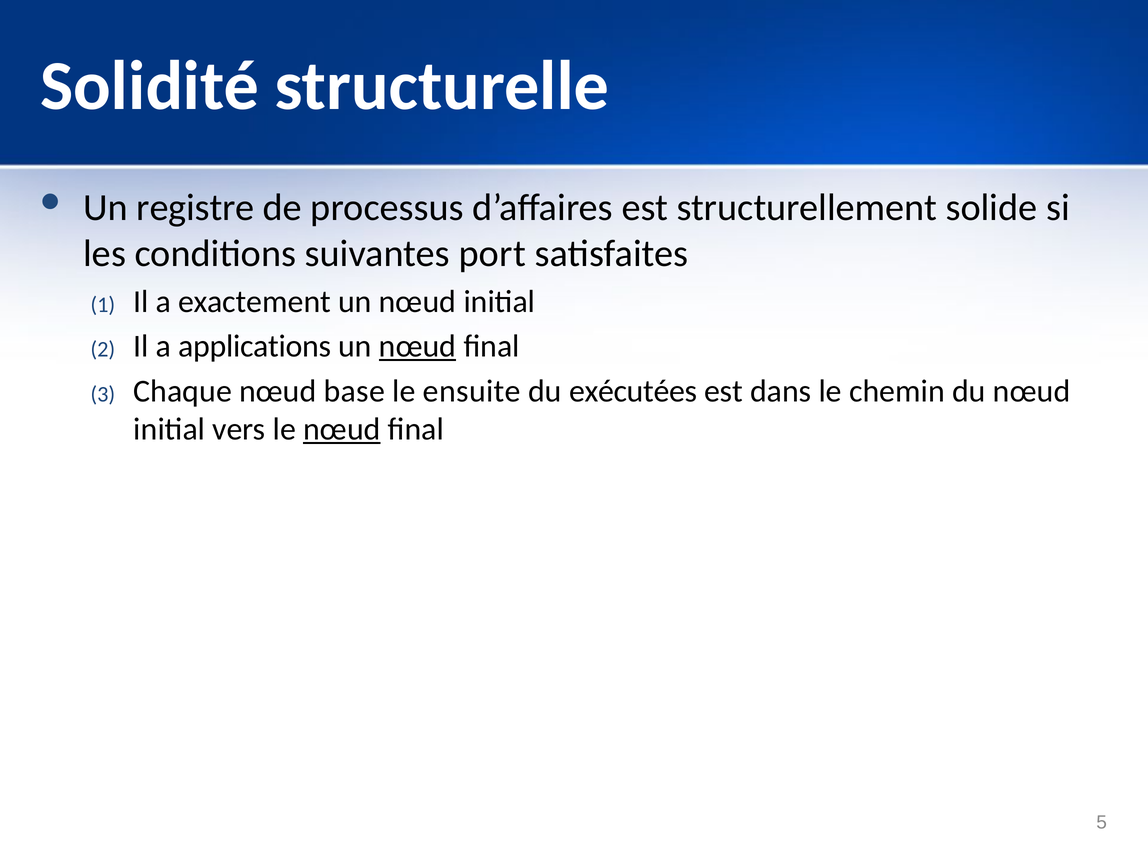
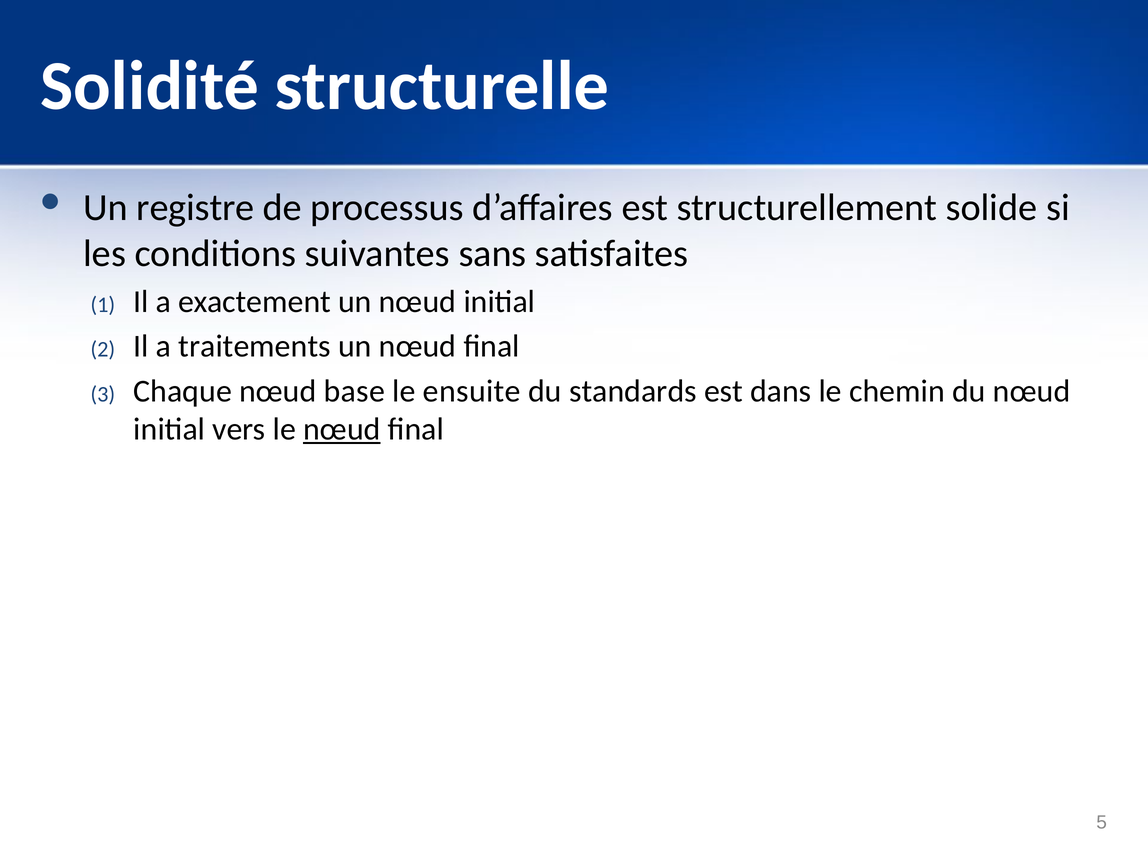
port: port -> sans (492, 254)
applications: applications -> traitements (255, 346)
nœud underline: present -> none (417, 346)
exécutées: exécutées -> standards (633, 391)
